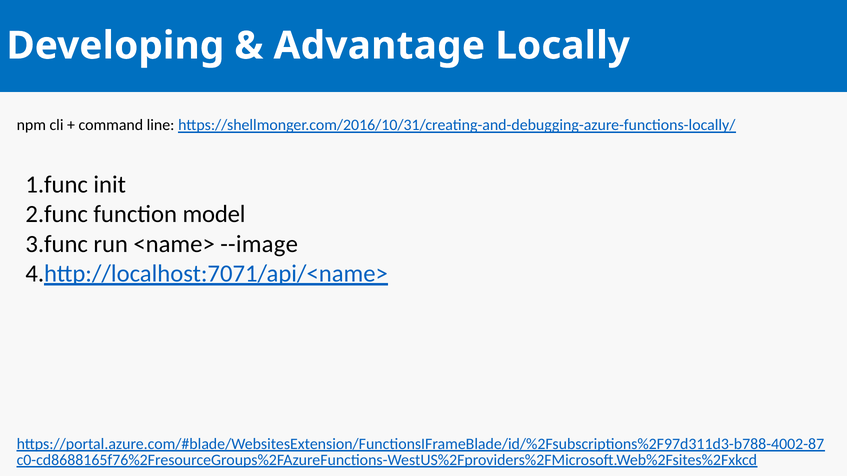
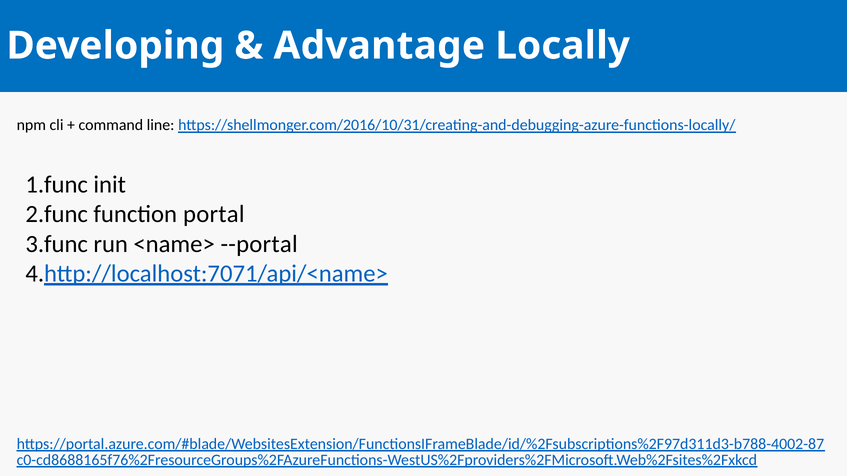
model: model -> portal (214, 214)
--image: --image -> --portal (259, 244)
